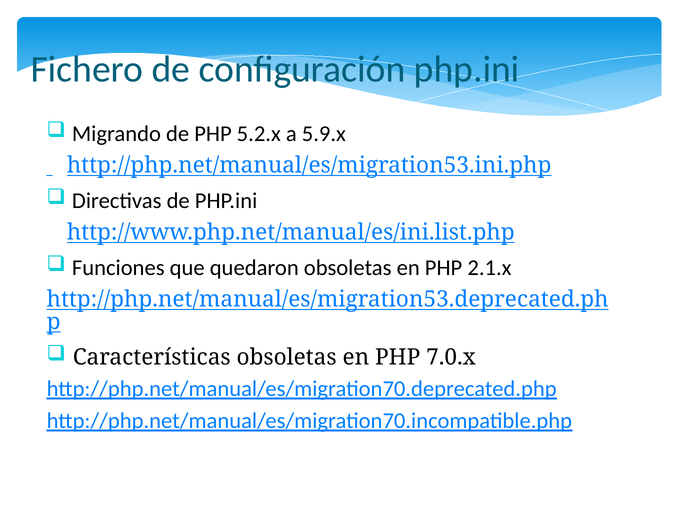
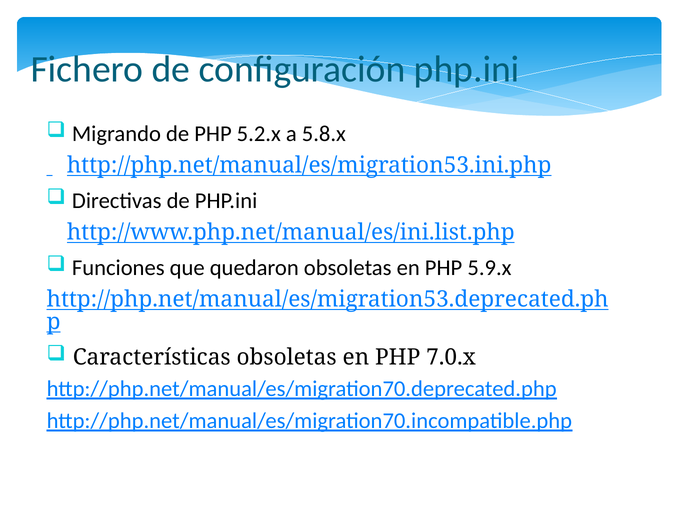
5.9.x: 5.9.x -> 5.8.x (324, 134)
2.1.x: 2.1.x -> 5.9.x (489, 268)
